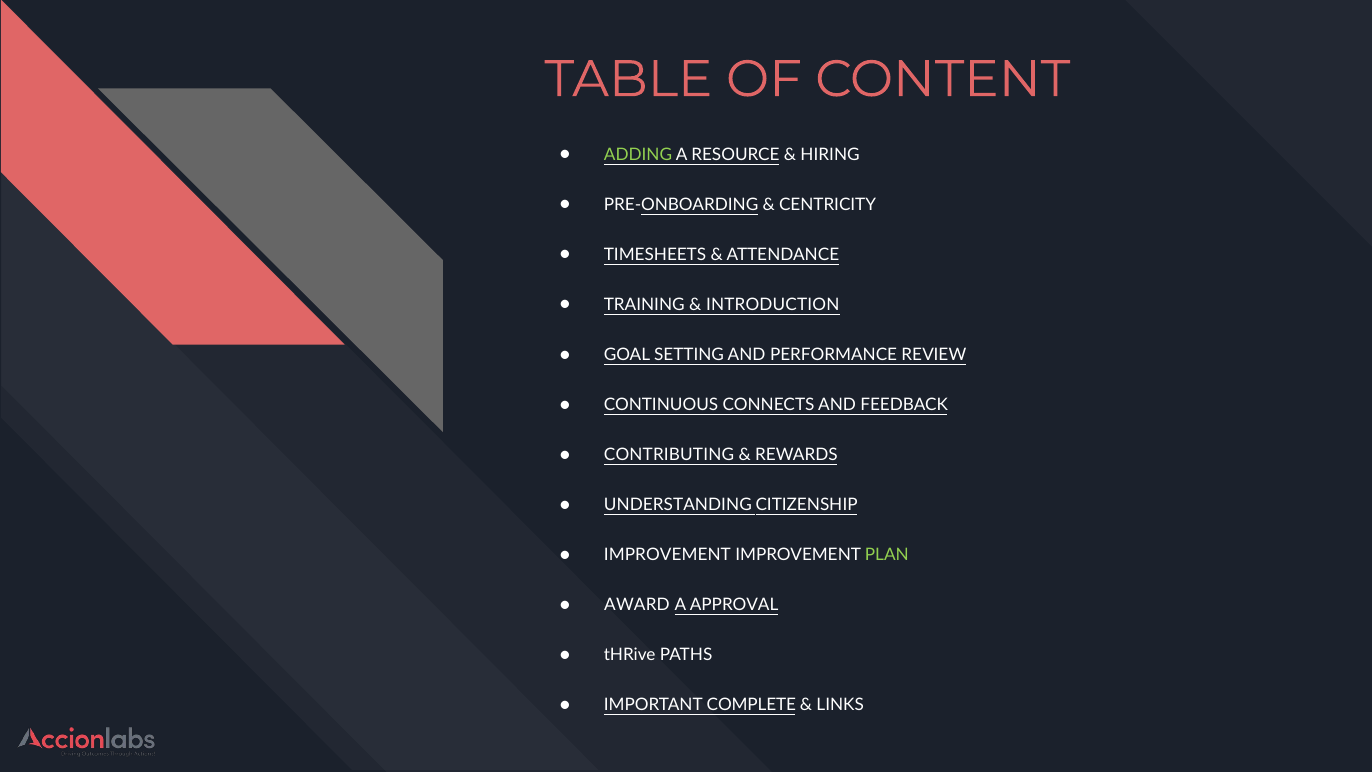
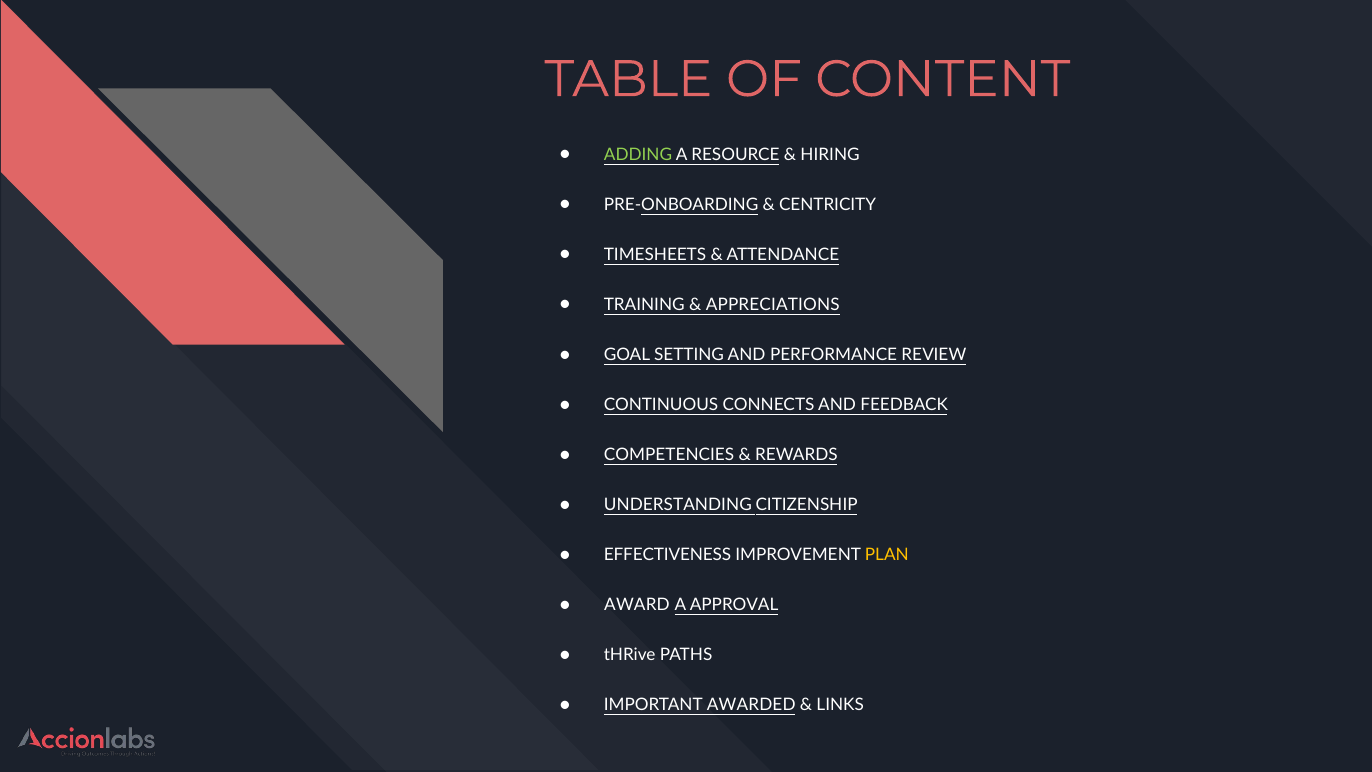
INTRODUCTION: INTRODUCTION -> APPRECIATIONS (773, 305)
CONTRIBUTING: CONTRIBUTING -> COMPETENCIES (669, 455)
IMPROVEMENT: IMPROVEMENT -> EFFECTIVENESS (667, 555)
PLAN colour: light green -> yellow (887, 555)
COMPLETE: COMPLETE -> AWARDED (751, 705)
